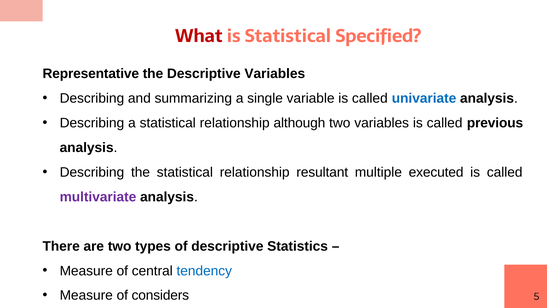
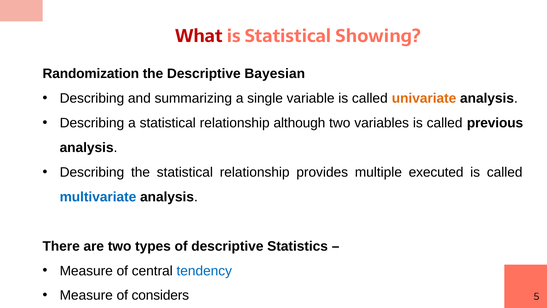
Specified: Specified -> Showing (378, 36)
Representative: Representative -> Randomization (91, 74)
Descriptive Variables: Variables -> Bayesian (275, 74)
univariate colour: blue -> orange (424, 98)
resultant: resultant -> provides (322, 172)
multivariate colour: purple -> blue (98, 197)
